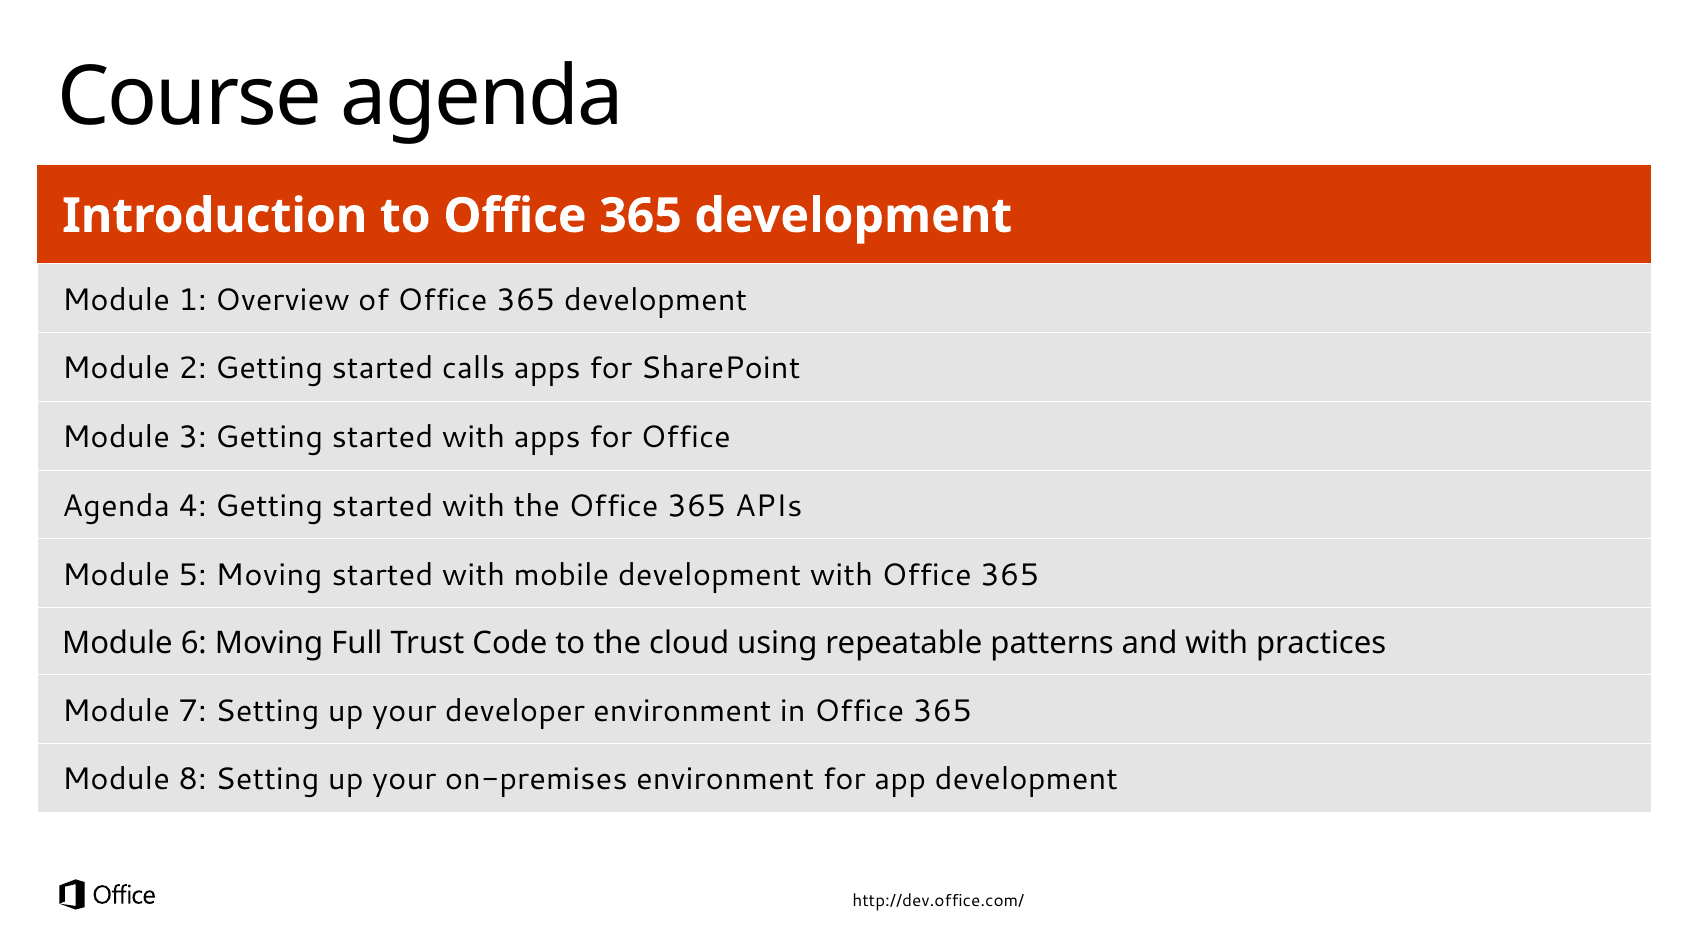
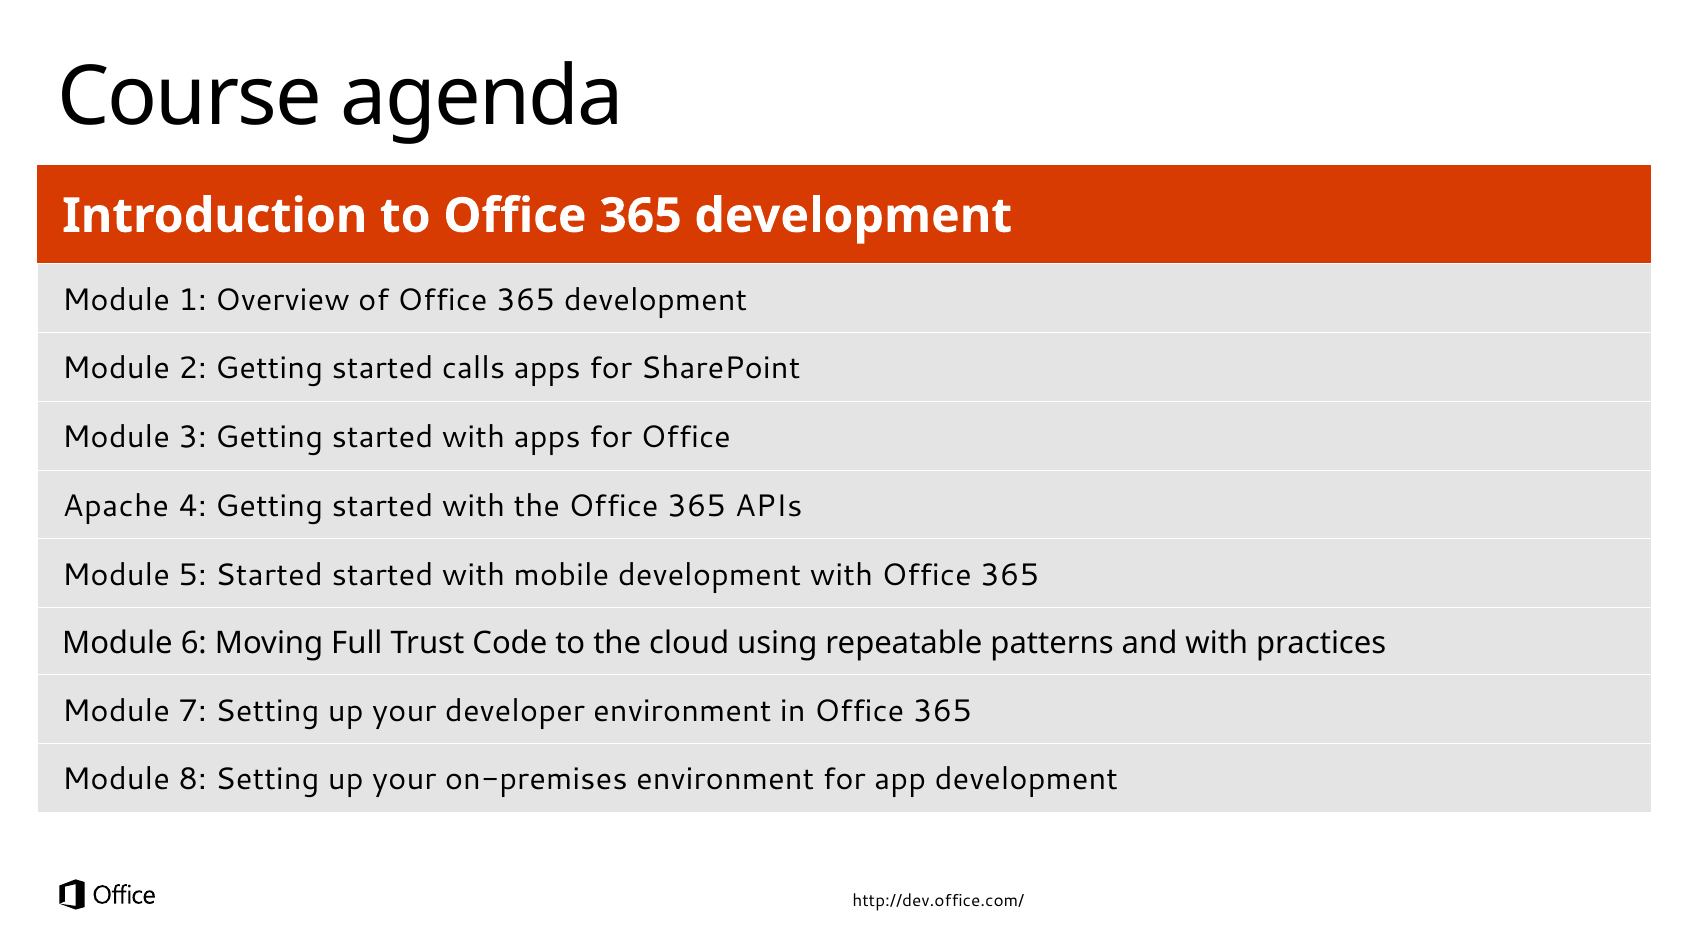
Agenda: Agenda -> Apache (116, 506)
5 Moving: Moving -> Started (269, 575)
